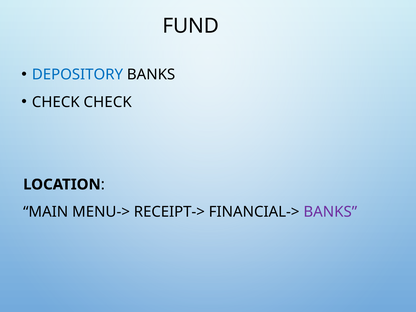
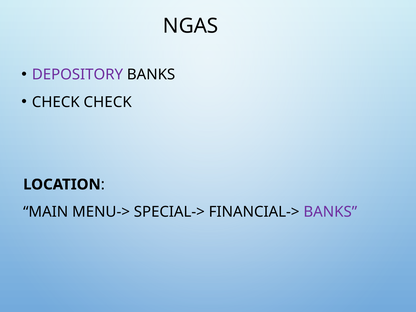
FUND: FUND -> NGAS (191, 26)
DEPOSITORY colour: blue -> purple (77, 75)
RECEIPT->: RECEIPT-> -> SPECIAL-> (169, 212)
